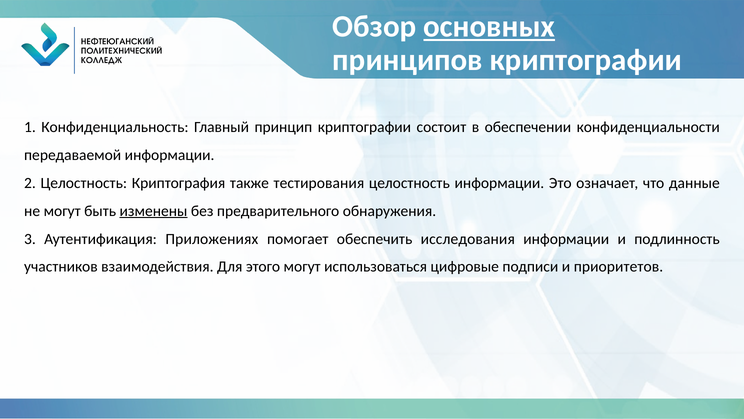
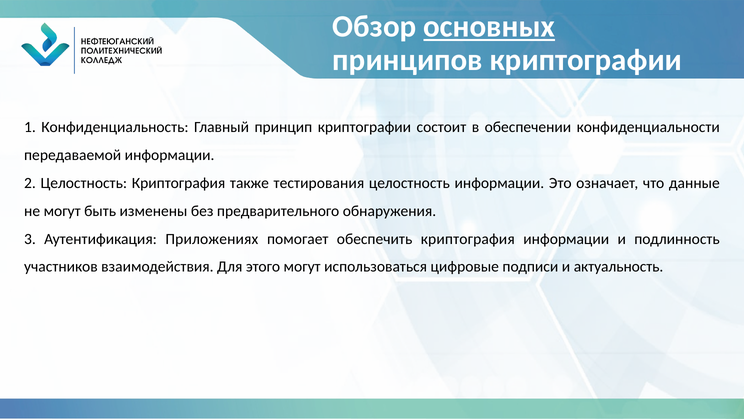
изменены underline: present -> none (153, 211)
обеспечить исследования: исследования -> криптография (468, 239)
приоритетов: приоритетов -> актуальность (619, 267)
